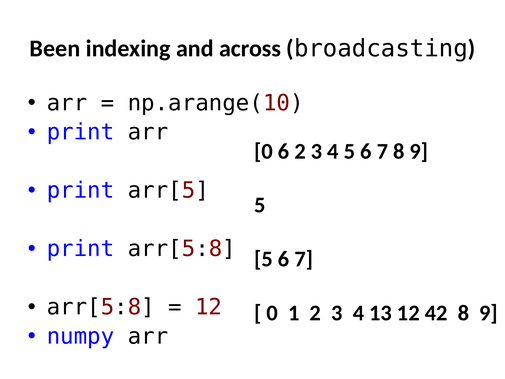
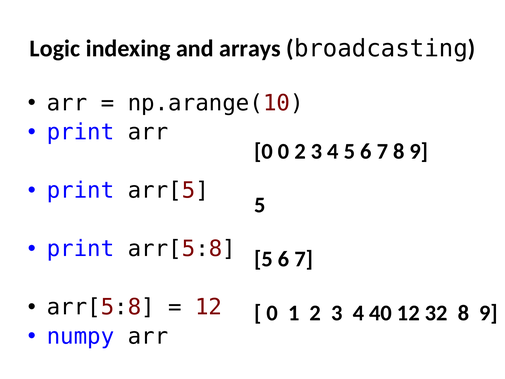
Been: Been -> Logic (55, 48)
across: across -> arrays (250, 48)
0 6: 6 -> 0 (284, 151)
13: 13 -> 40 (380, 313)
42: 42 -> 32 (436, 313)
